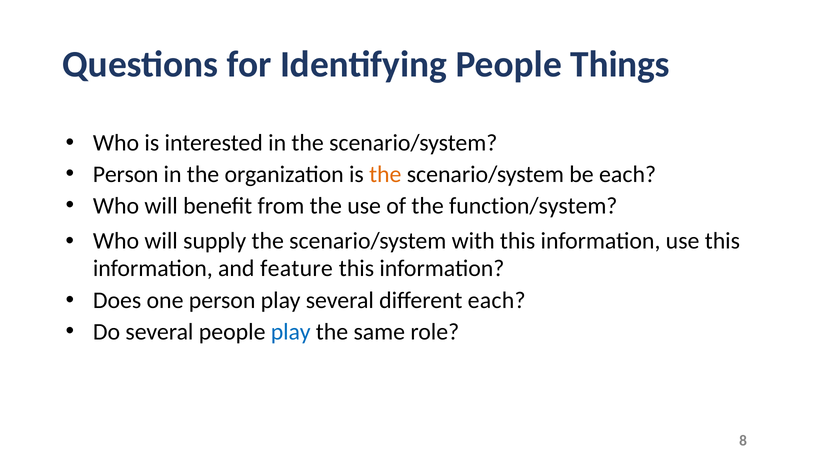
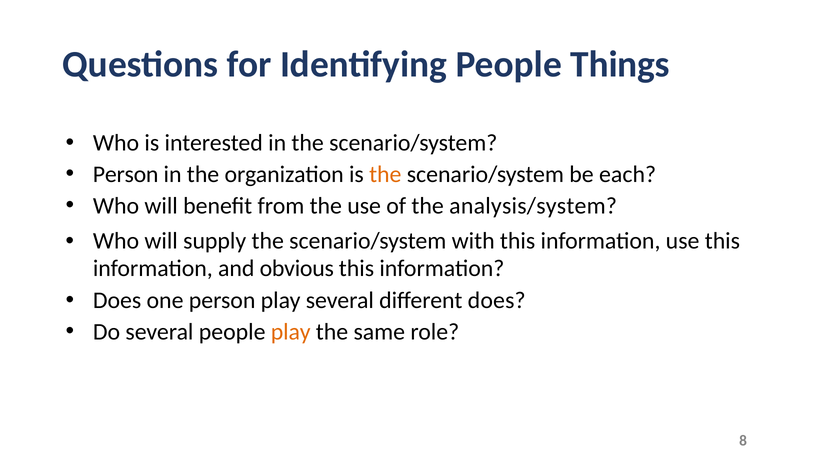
function/system: function/system -> analysis/system (533, 206)
feature: feature -> obvious (297, 269)
different each: each -> does (497, 301)
play colour: blue -> orange (291, 332)
